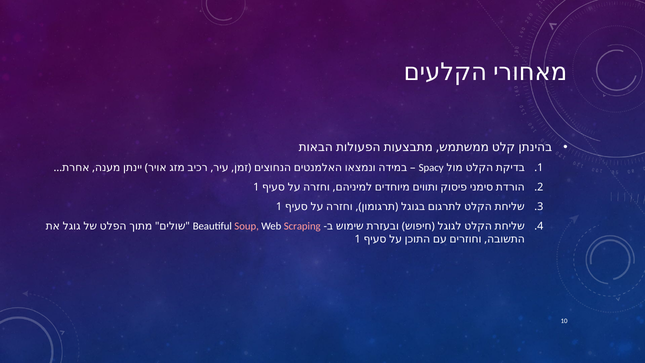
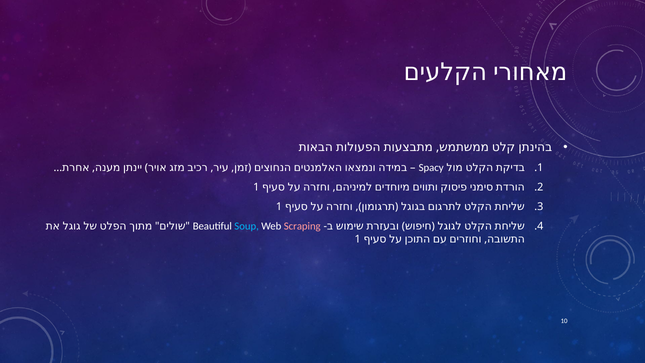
Soup colour: pink -> light blue (247, 226)
